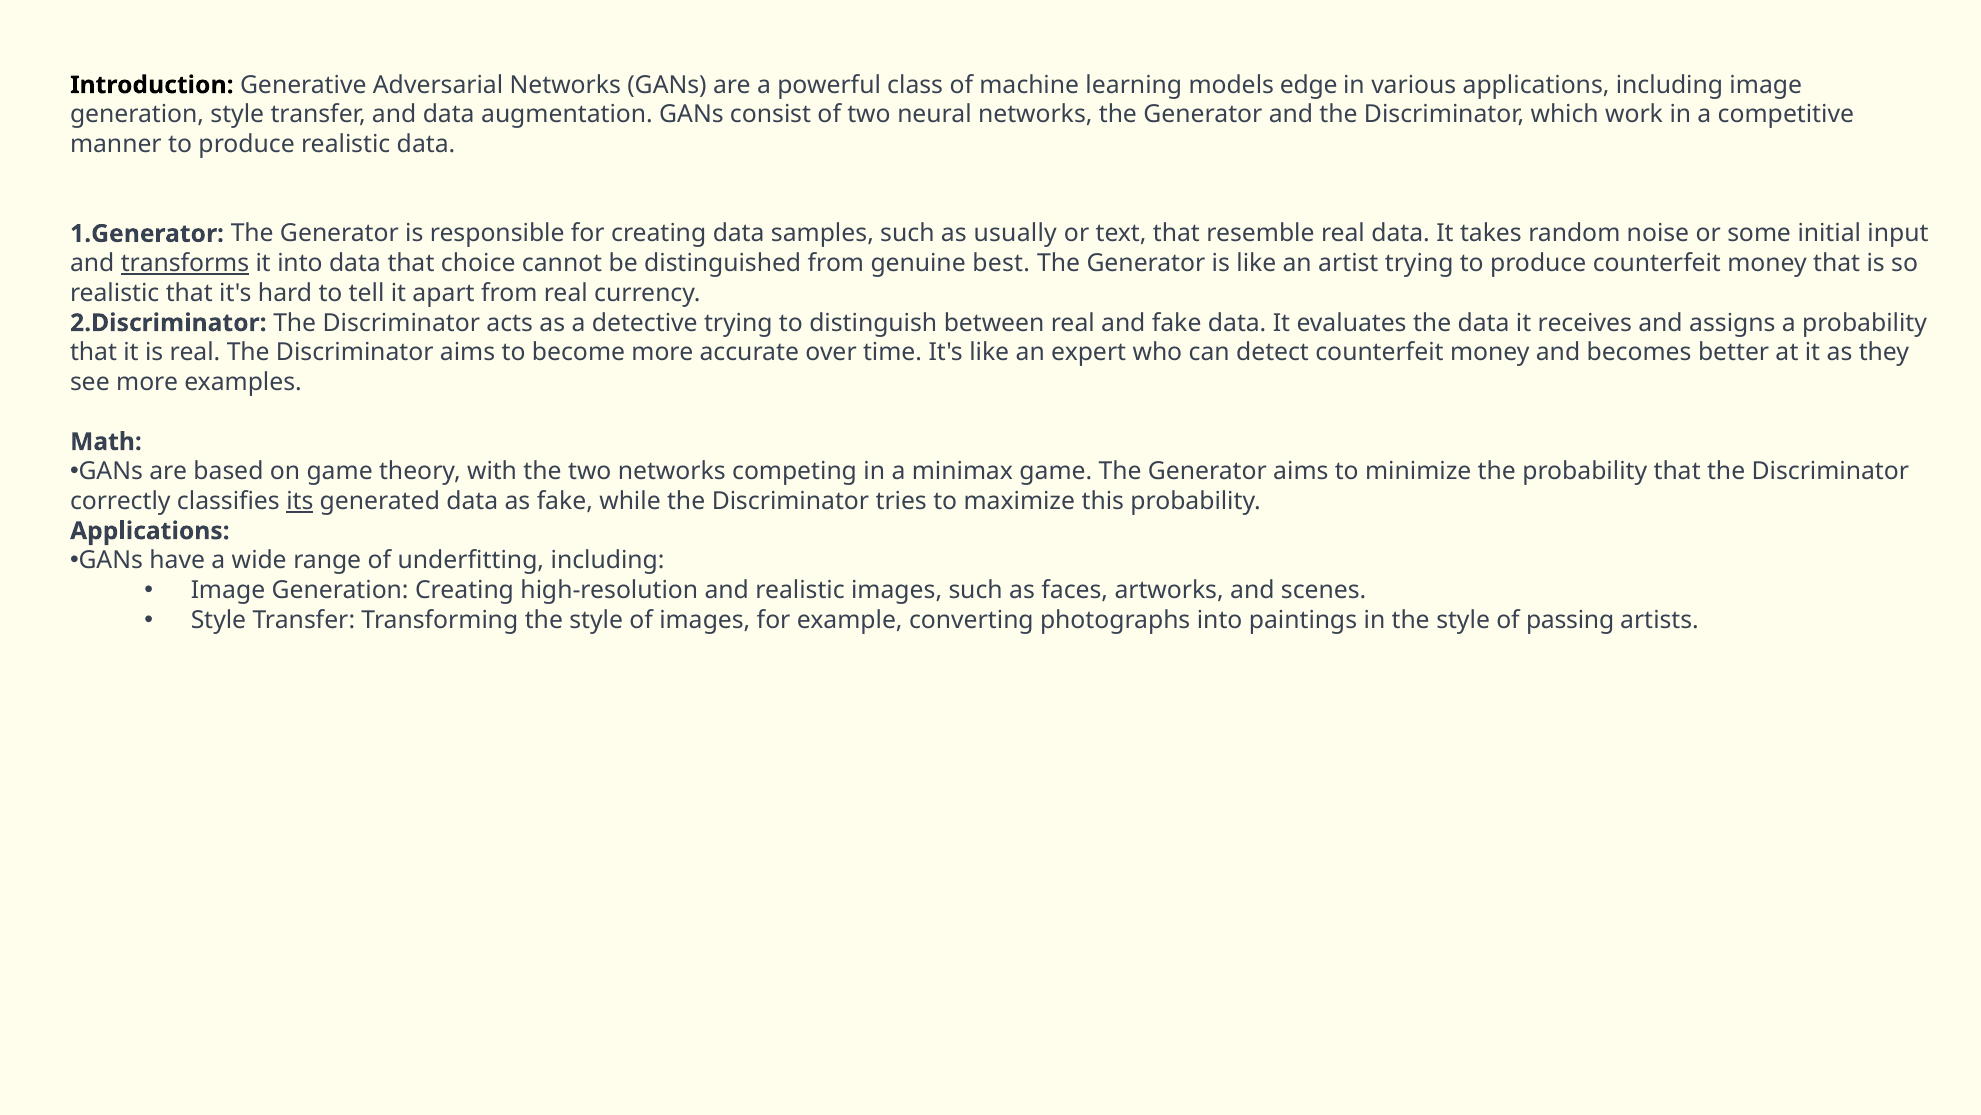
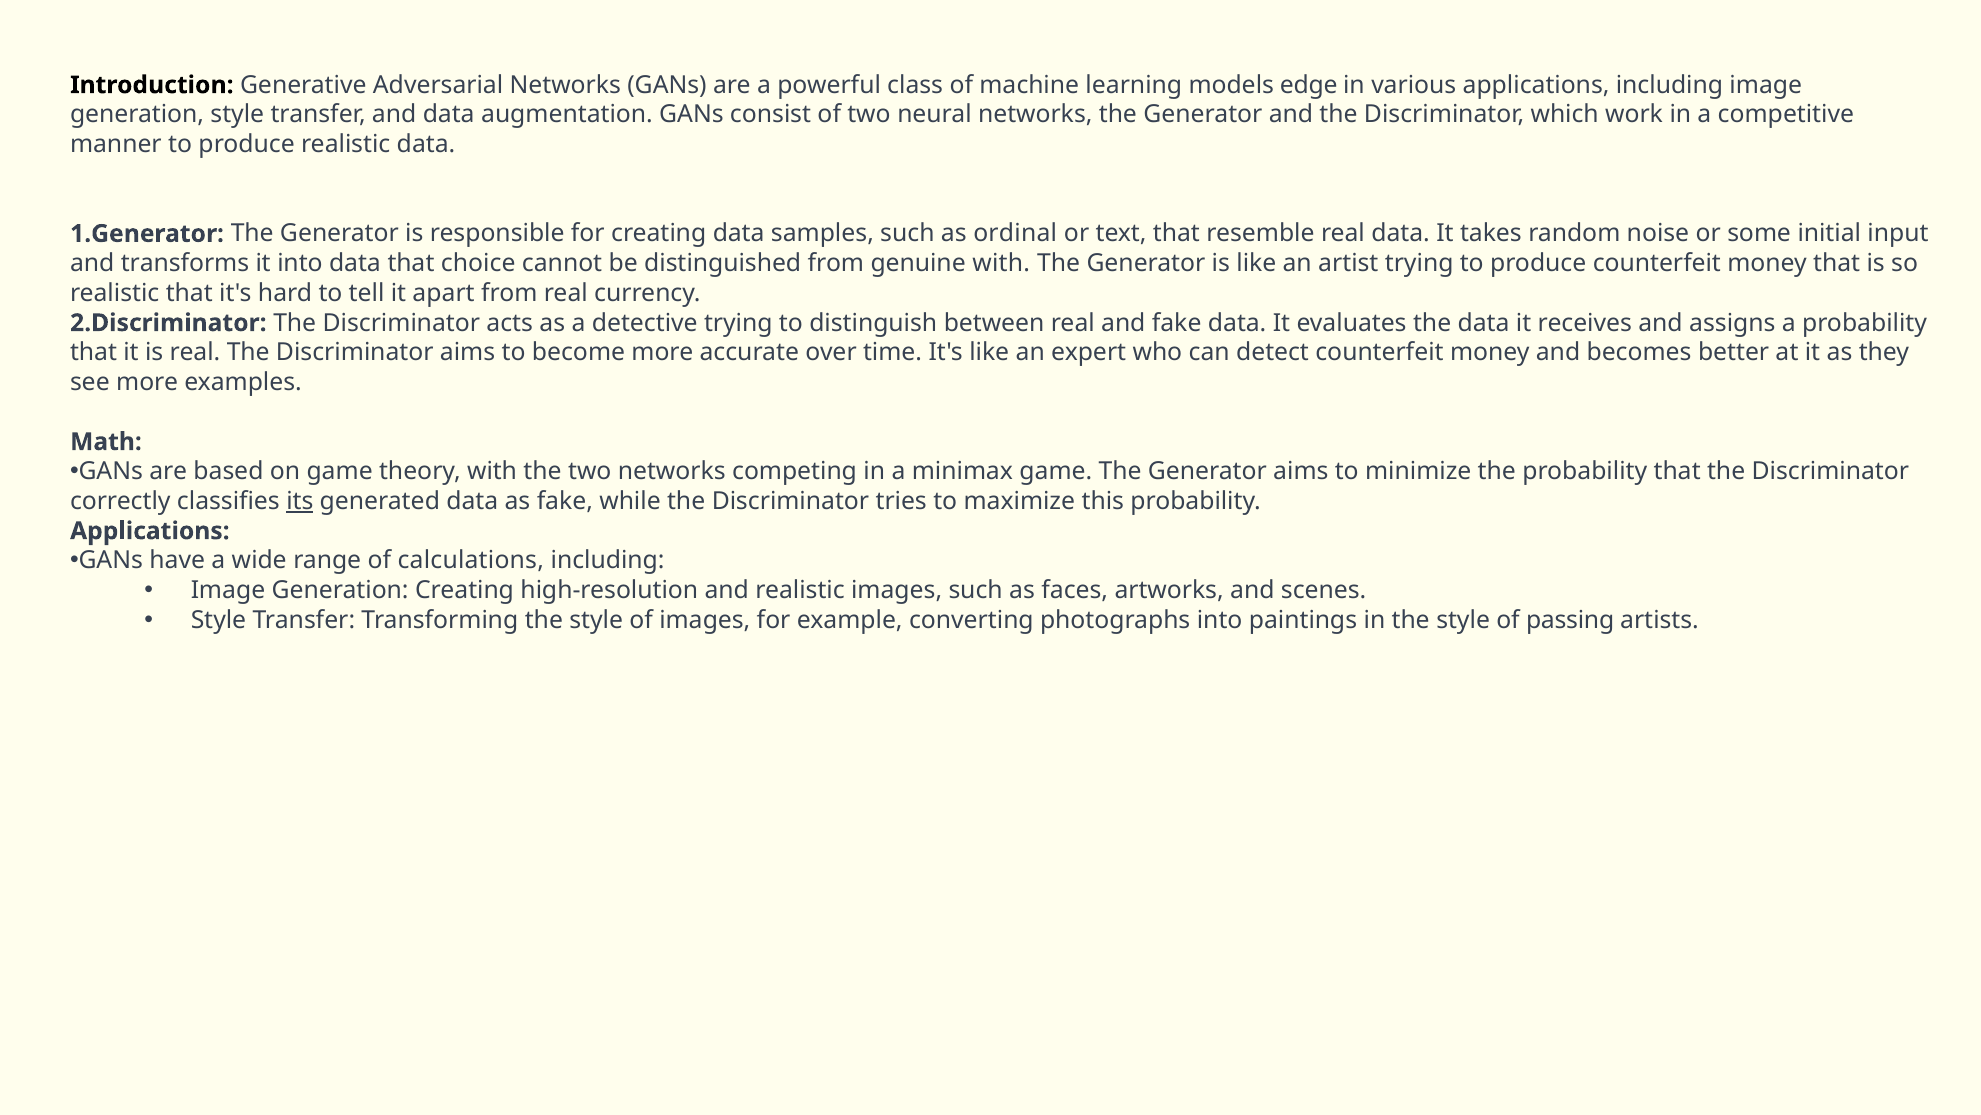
usually: usually -> ordinal (1015, 234)
transforms underline: present -> none (185, 263)
genuine best: best -> with (1001, 263)
underfitting: underfitting -> calculations (471, 560)
